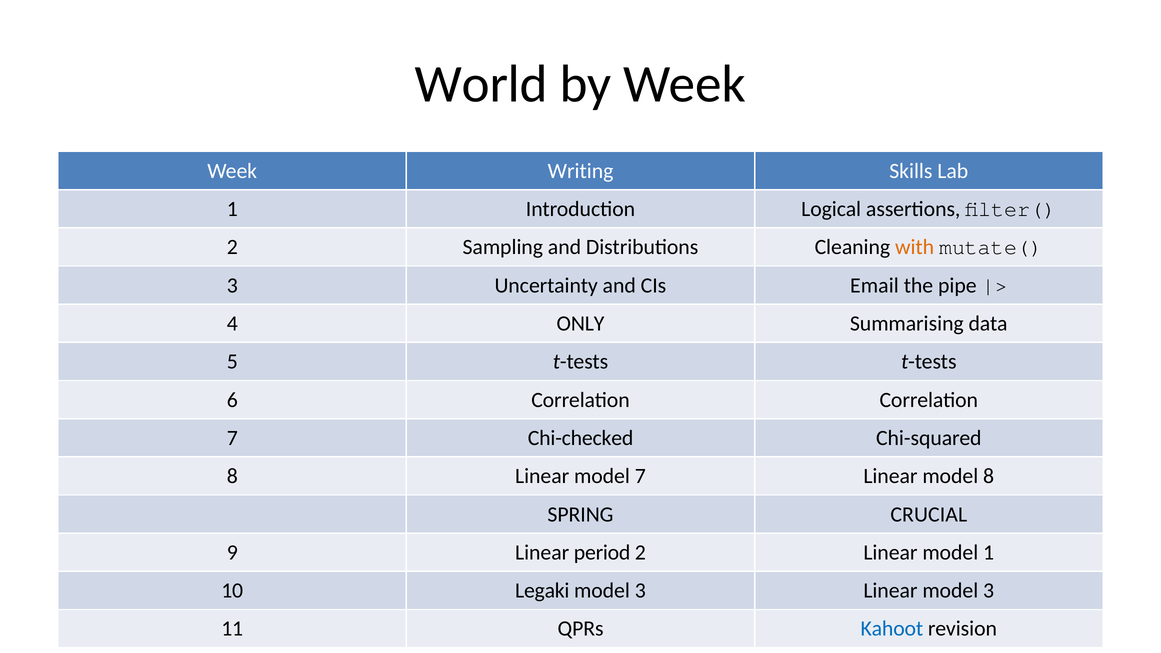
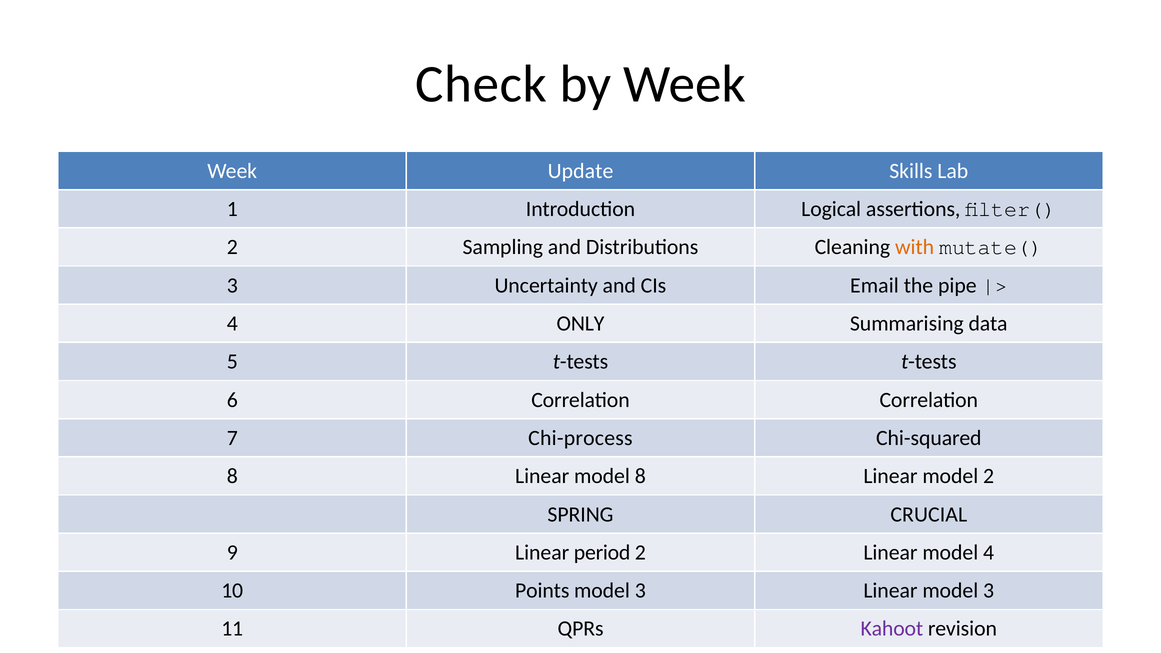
World: World -> Check (481, 84)
Writing: Writing -> Update (581, 171)
Chi-checked: Chi-checked -> Chi-process (580, 438)
model 7: 7 -> 8 (640, 476)
model 8: 8 -> 2 (989, 476)
model 1: 1 -> 4 (989, 553)
Legaki: Legaki -> Points (542, 591)
Kahoot colour: blue -> purple (892, 629)
